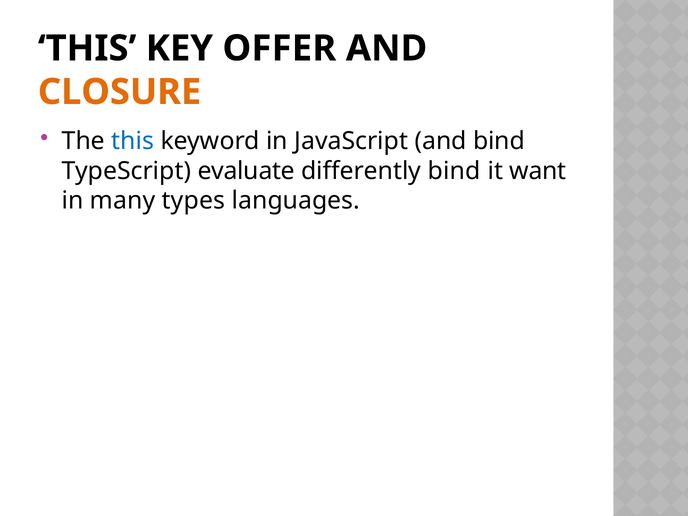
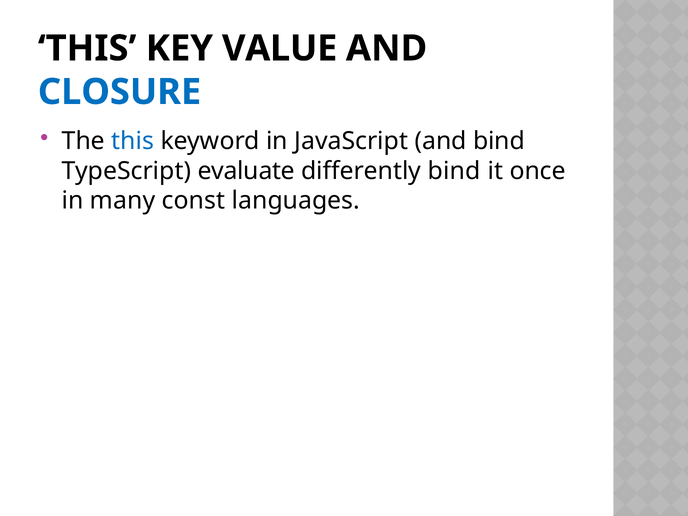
OFFER: OFFER -> VALUE (280, 48)
CLOSURE colour: orange -> blue (120, 92)
want: want -> once (538, 171)
types: types -> const (193, 201)
